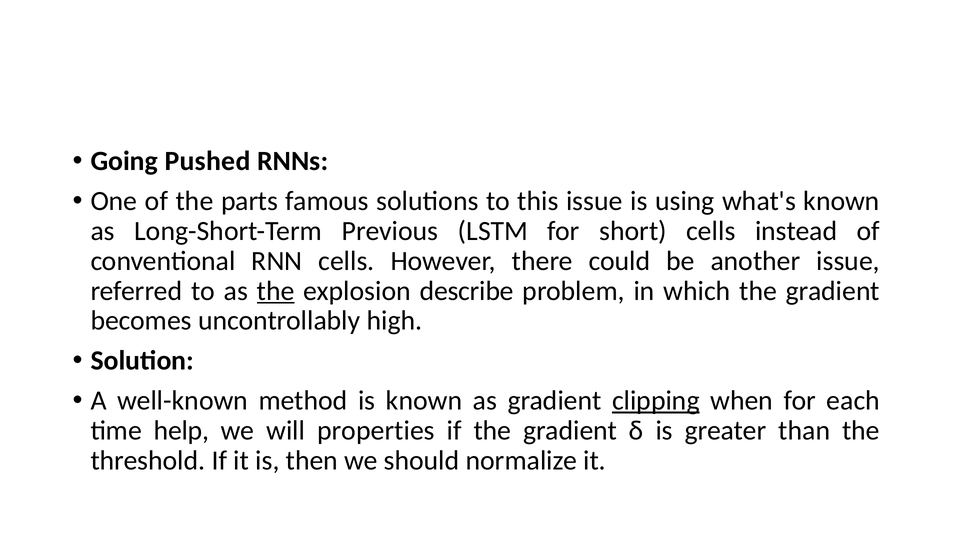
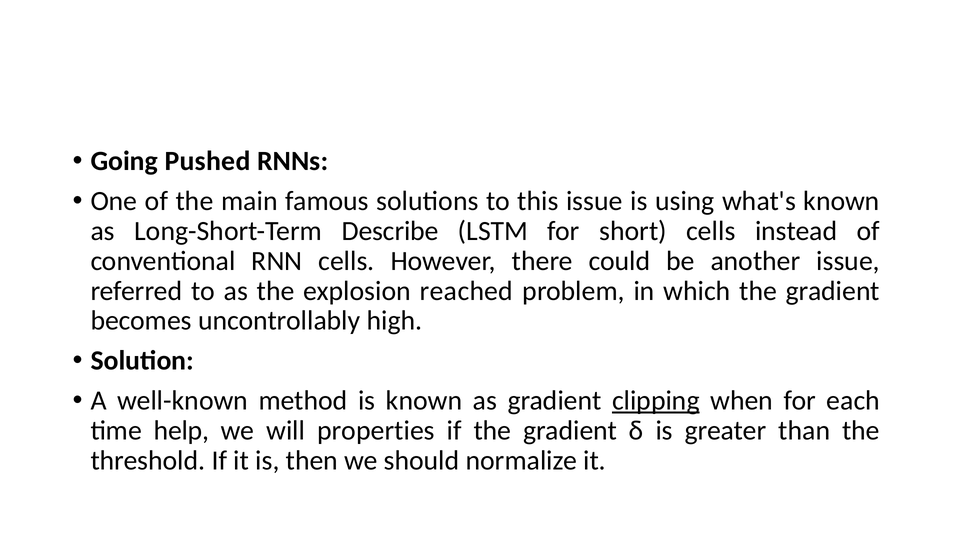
parts: parts -> main (249, 201)
Previous: Previous -> Describe (390, 231)
the underline: present -> none (276, 291)
describe: describe -> reached (466, 291)
